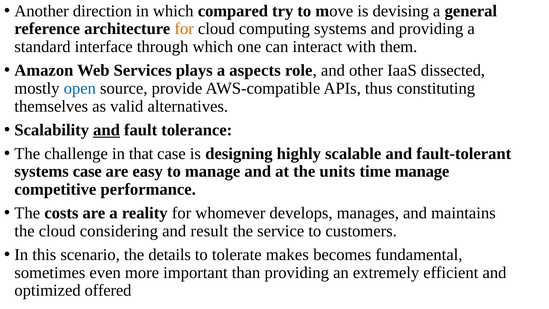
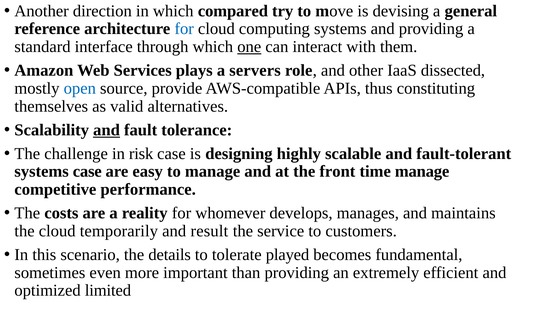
for colour: orange -> blue (184, 29)
one underline: none -> present (249, 47)
aspects: aspects -> servers (255, 70)
that: that -> risk (141, 153)
units: units -> front (337, 171)
considering: considering -> temporarily (119, 231)
makes: makes -> played (288, 254)
offered: offered -> limited (108, 290)
